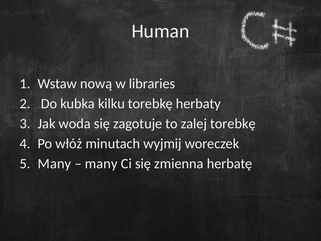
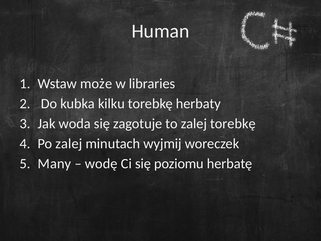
nową: nową -> może (96, 84)
Po włóż: włóż -> zalej (69, 143)
many: many -> wodę (101, 163)
zmienna: zmienna -> poziomu (179, 163)
